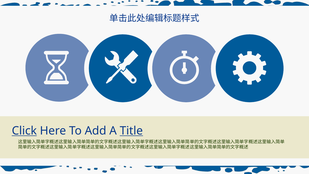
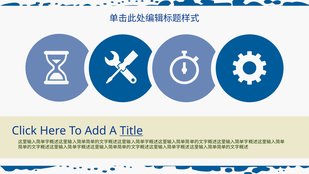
Click underline: present -> none (24, 131)
